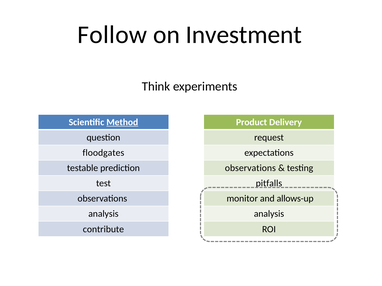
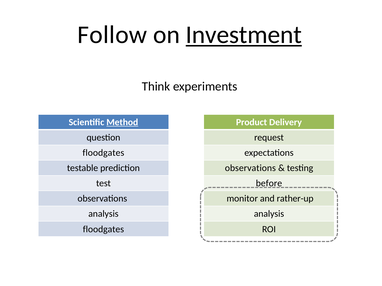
Investment underline: none -> present (244, 35)
pitfalls: pitfalls -> before (269, 184)
allows-up: allows-up -> rather-up (295, 199)
contribute: contribute -> floodgates (103, 230)
